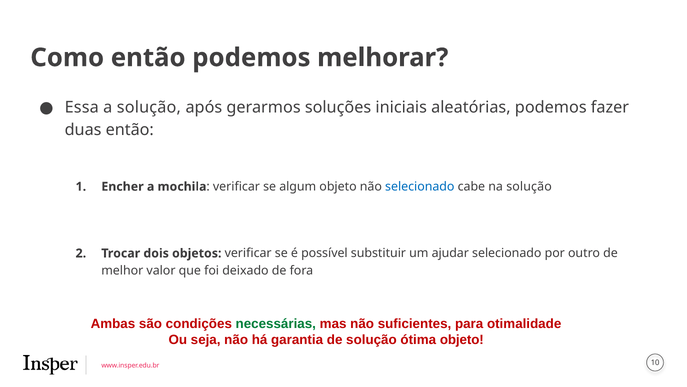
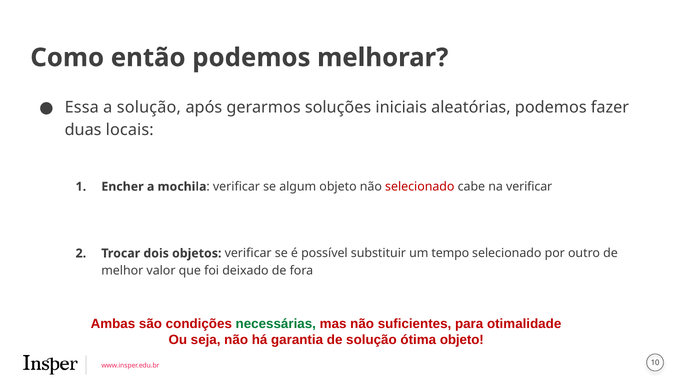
duas então: então -> locais (130, 130)
selecionado colour: blue -> red (420, 186)
na solução: solução -> verificar (529, 186)
ajudar: ajudar -> tempo (450, 253)
